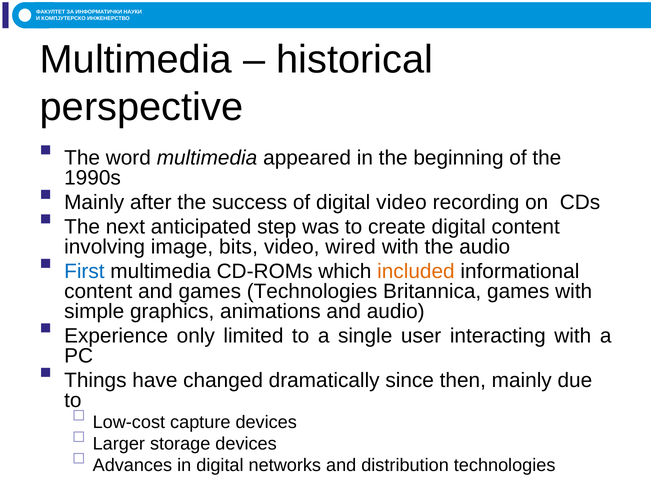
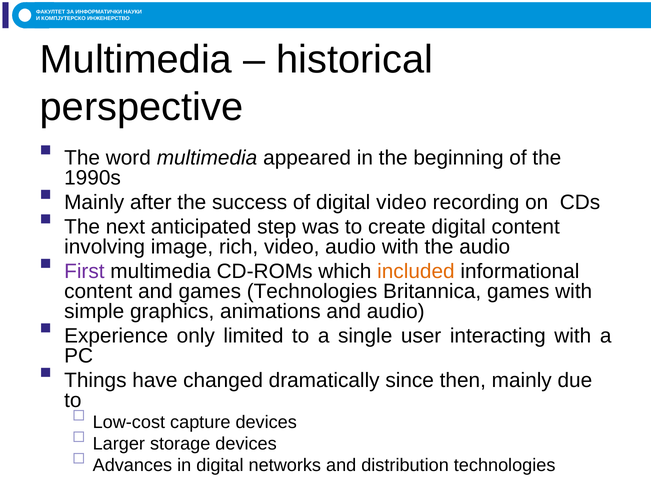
bits: bits -> rich (239, 247)
video wired: wired -> audio (351, 247)
First colour: blue -> purple (84, 271)
